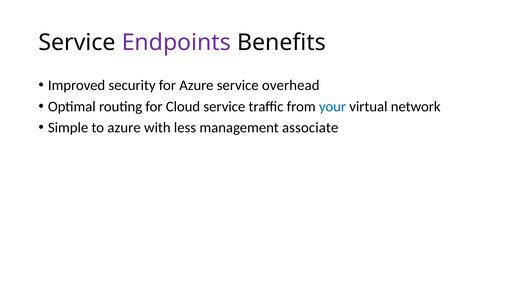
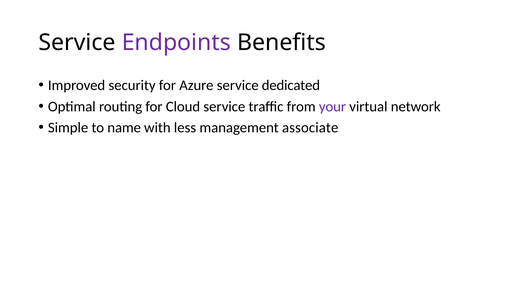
overhead: overhead -> dedicated (291, 85)
your colour: blue -> purple (332, 107)
to azure: azure -> name (124, 128)
